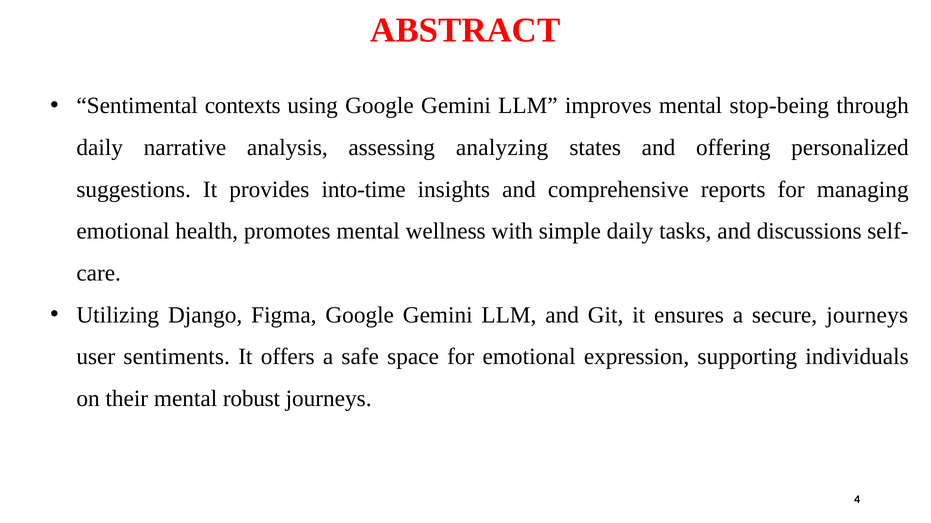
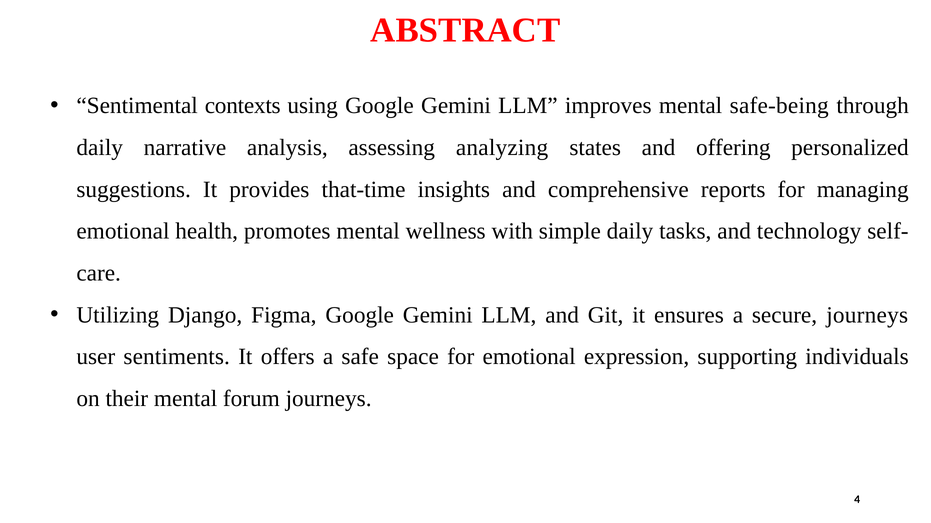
stop-being: stop-being -> safe-being (779, 106)
into-time: into-time -> that-time (364, 190)
discussions: discussions -> technology (809, 232)
robust: robust -> forum (251, 399)
